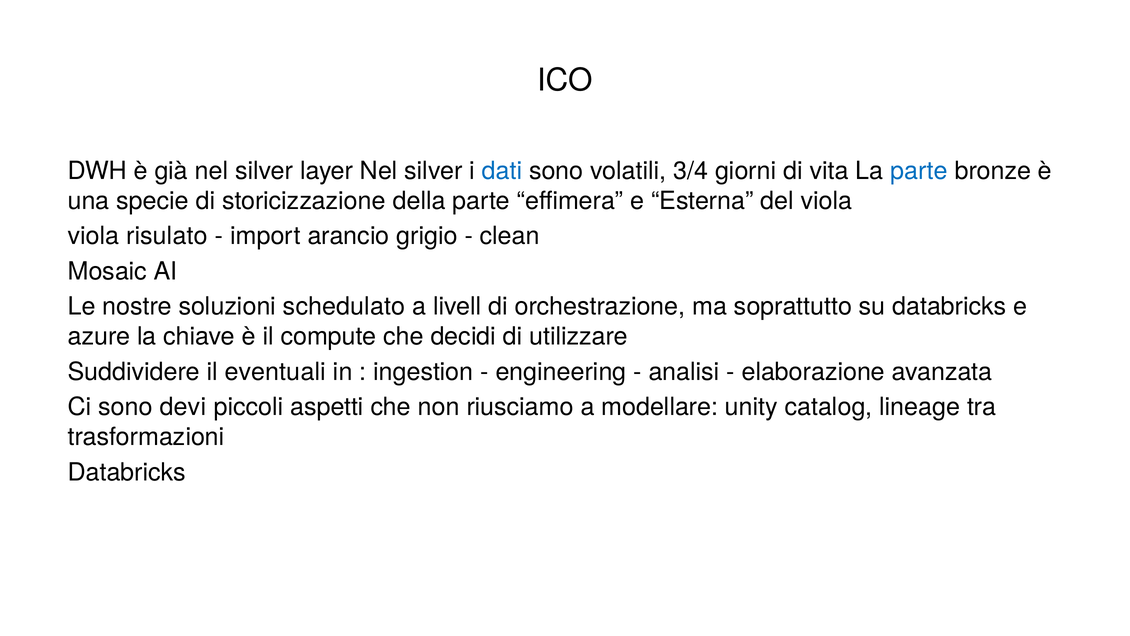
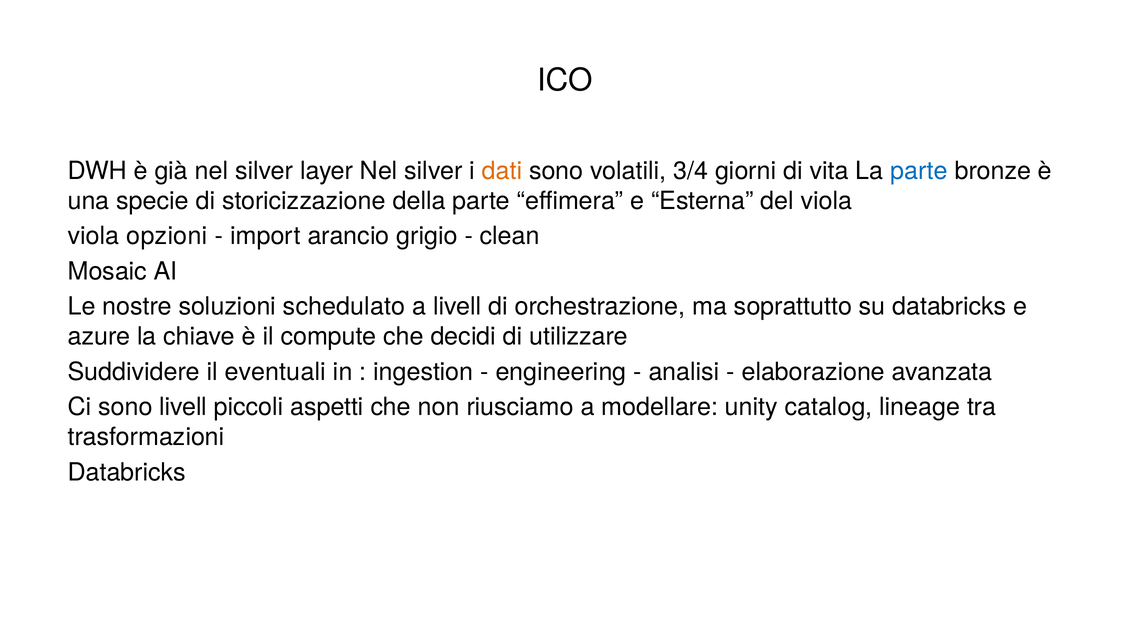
dati colour: blue -> orange (502, 171)
risulato: risulato -> opzioni (167, 236)
sono devi: devi -> livell (183, 407)
